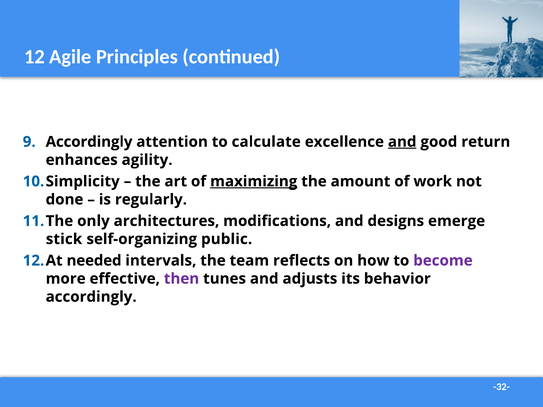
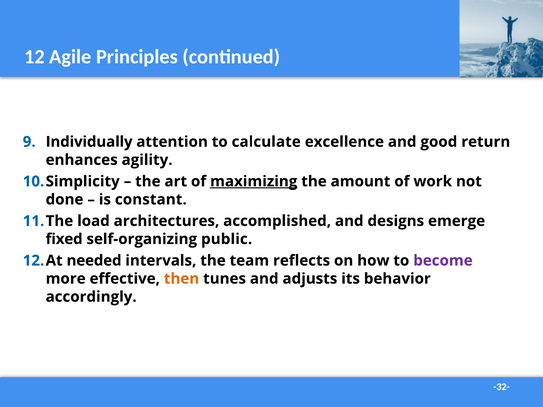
Accordingly: Accordingly -> Individually (89, 142)
and underline: present -> none (402, 142)
regularly: regularly -> constant (151, 200)
only: only -> load (93, 221)
modifications: modifications -> accomplished (277, 221)
stick: stick -> fixed (64, 239)
then colour: purple -> orange (182, 279)
